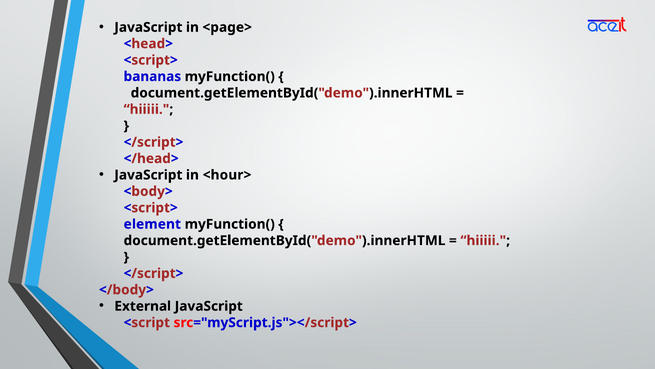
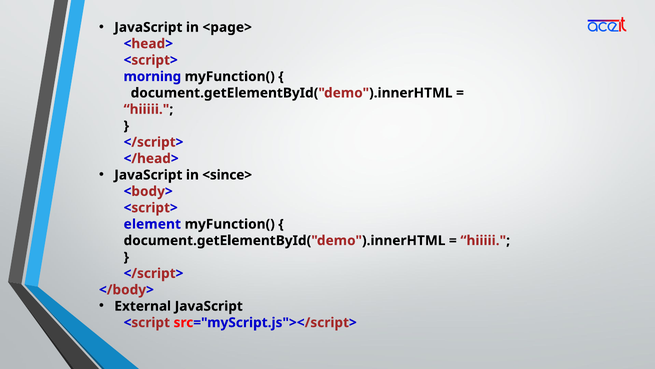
bananas: bananas -> morning (152, 76)
<hour>: <hour> -> <since> (227, 175)
